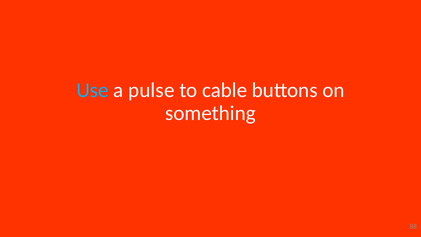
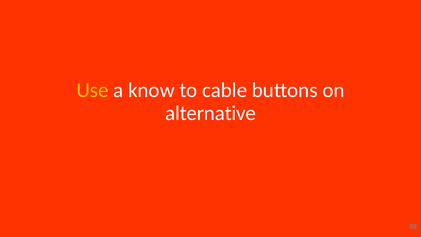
Use colour: light blue -> yellow (92, 90)
pulse: pulse -> know (151, 90)
something: something -> alternative (211, 113)
